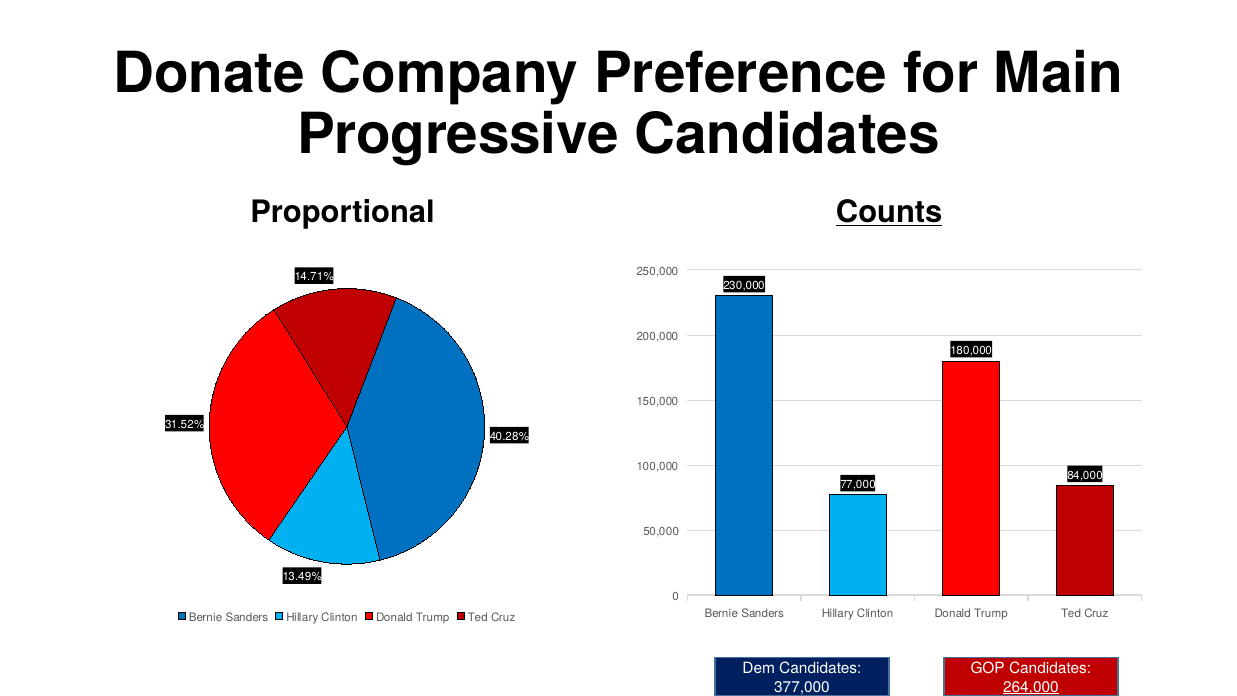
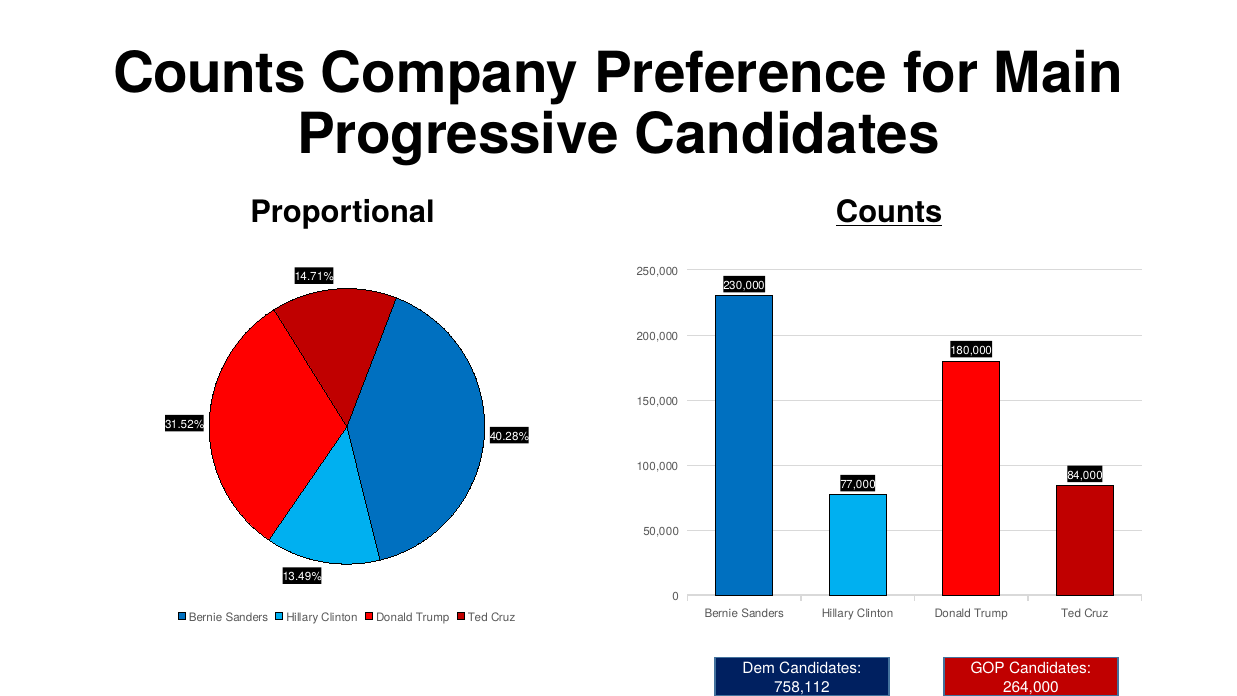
Donate: Donate -> Counts (209, 73)
377,000: 377,000 -> 758,112 (802, 687)
264,000 underline: present -> none (1031, 687)
